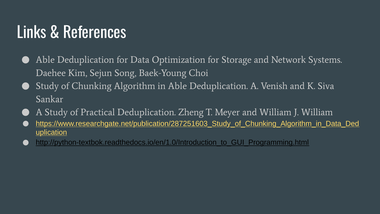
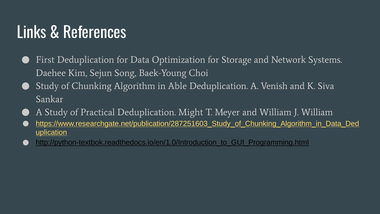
Able: Able -> First (45, 60)
Zheng: Zheng -> Might (191, 112)
